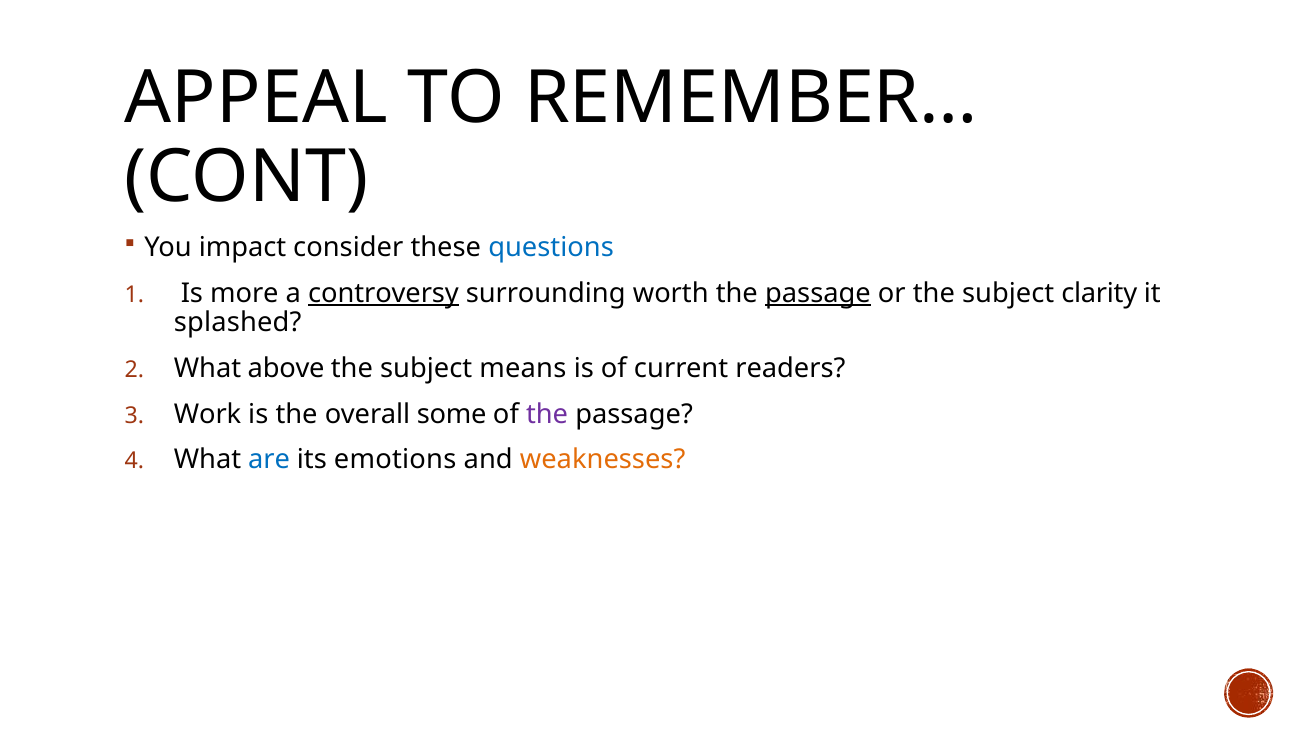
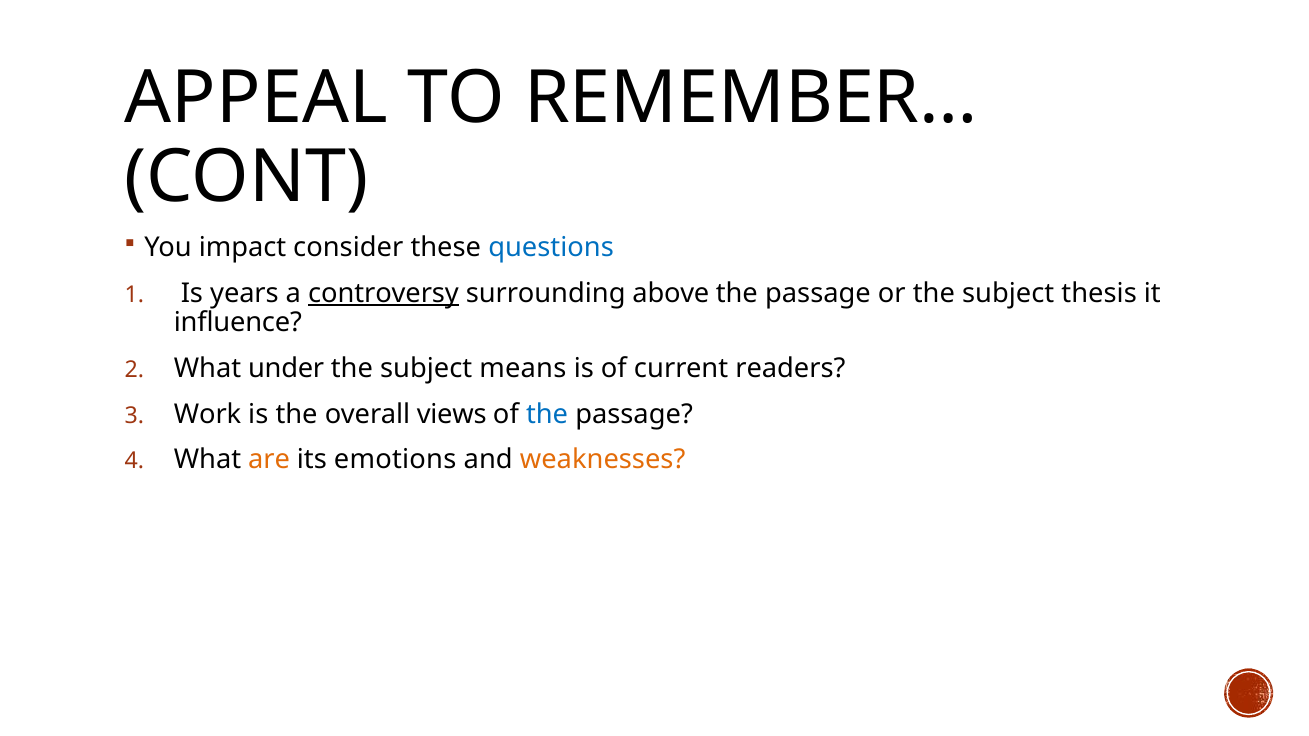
more: more -> years (244, 293)
worth: worth -> above (671, 293)
passage underline: present -> none (818, 293)
clarity: clarity -> thesis (1099, 293)
splashed: splashed -> influence (238, 323)
above: above -> under (286, 368)
some: some -> views (452, 414)
the colour: purple -> blue (547, 414)
are colour: blue -> orange (269, 460)
